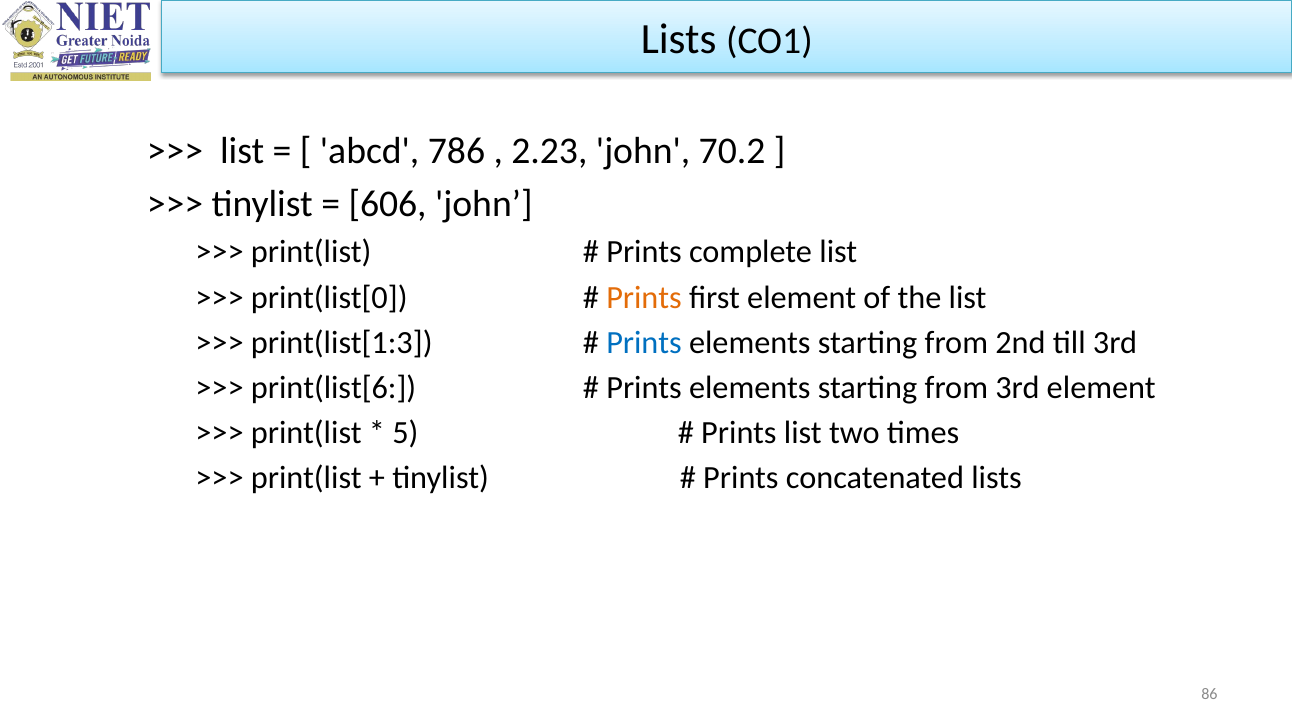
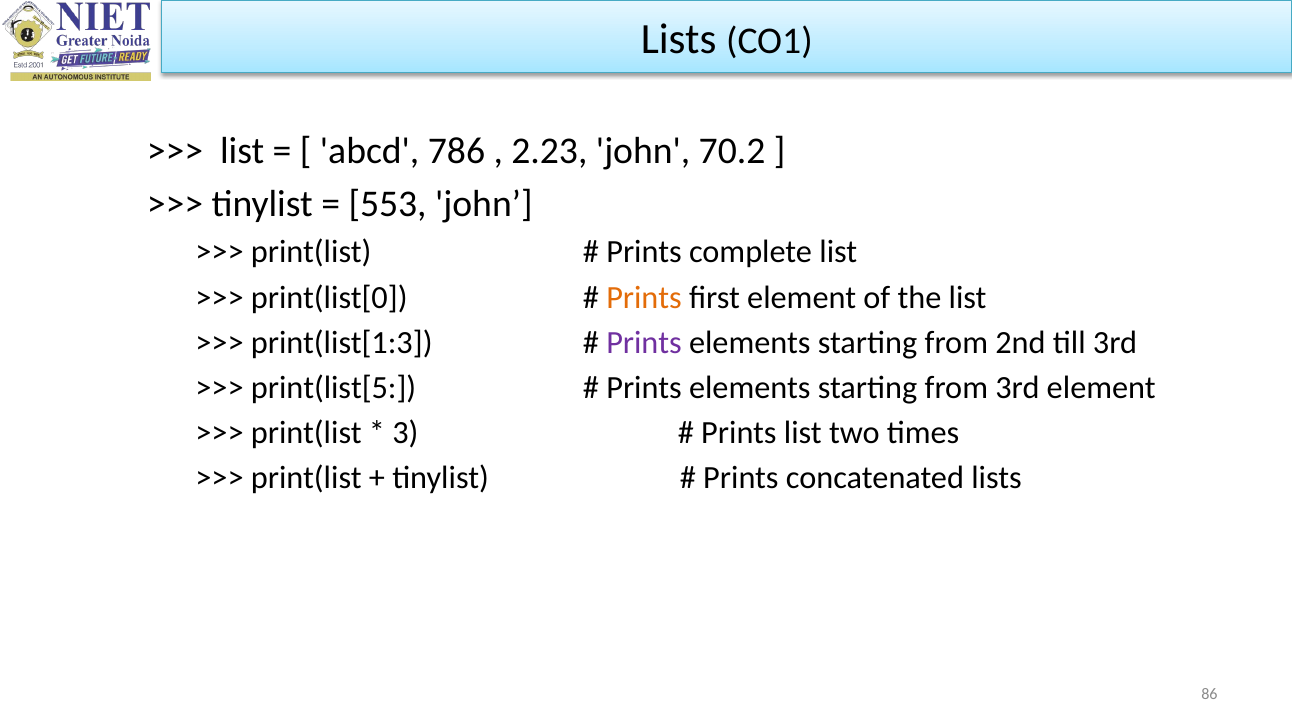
606: 606 -> 553 (388, 204)
Prints colour: blue -> purple (644, 343)
print(list[6: print(list[6 -> print(list[5 (334, 388)
5: 5 -> 3 (405, 433)
